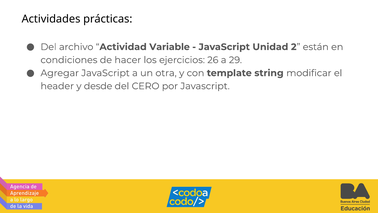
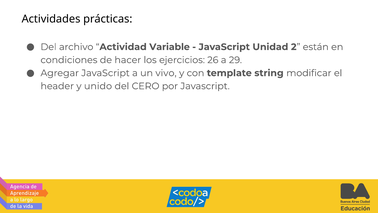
otra: otra -> vivo (166, 73)
desde: desde -> unido (98, 86)
